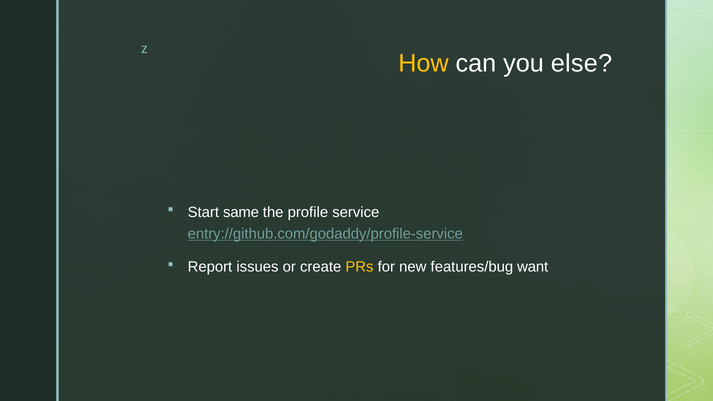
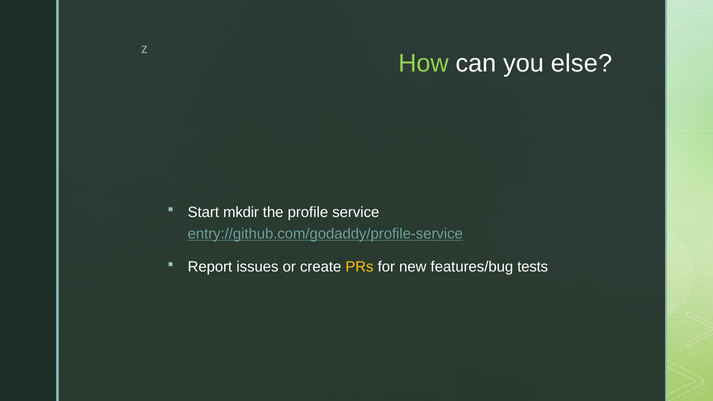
How colour: yellow -> light green (423, 63)
same: same -> mkdir (241, 212)
want: want -> tests (533, 267)
